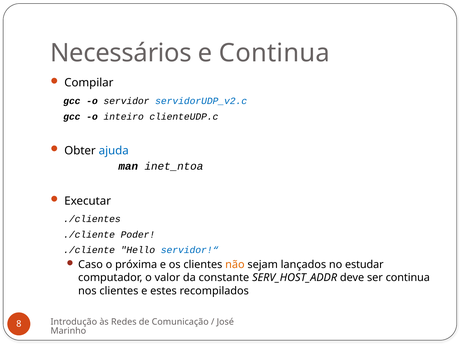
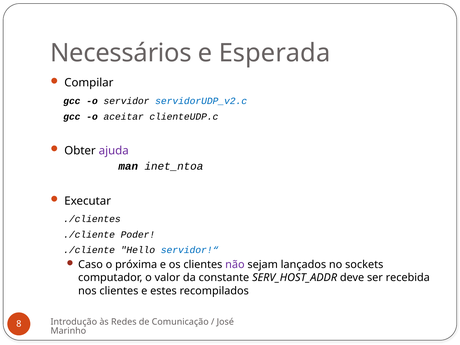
e Continua: Continua -> Esperada (275, 53)
inteiro: inteiro -> aceitar (124, 117)
ajuda colour: blue -> purple (114, 151)
não colour: orange -> purple (235, 265)
estudar: estudar -> sockets (364, 265)
ser continua: continua -> recebida (408, 278)
